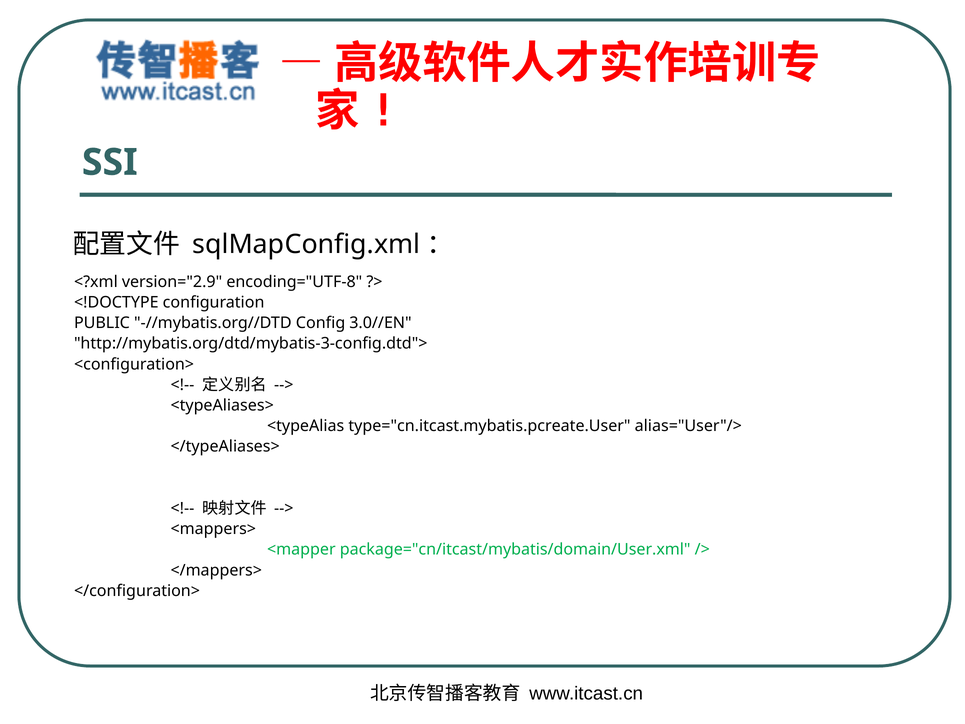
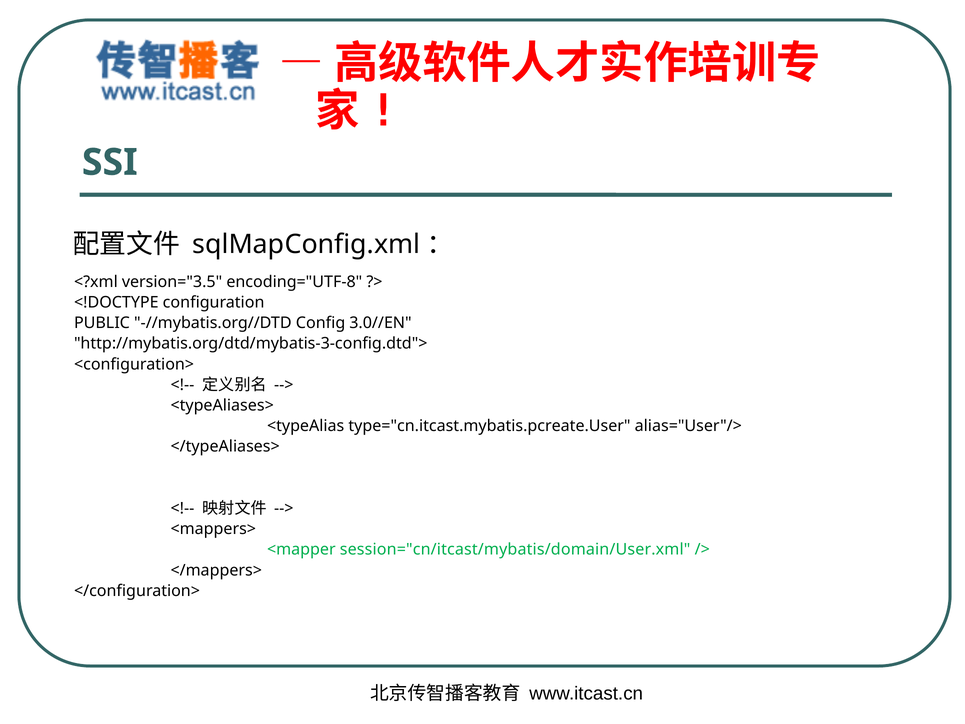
version="2.9: version="2.9 -> version="3.5 (172, 282)
package="cn/itcast/mybatis/domain/User.xml: package="cn/itcast/mybatis/domain/User.xml -> session="cn/itcast/mybatis/domain/User.xml (515, 549)
